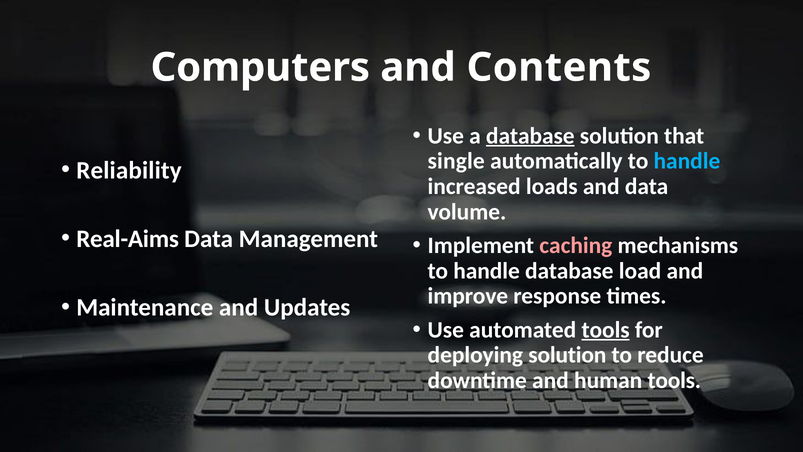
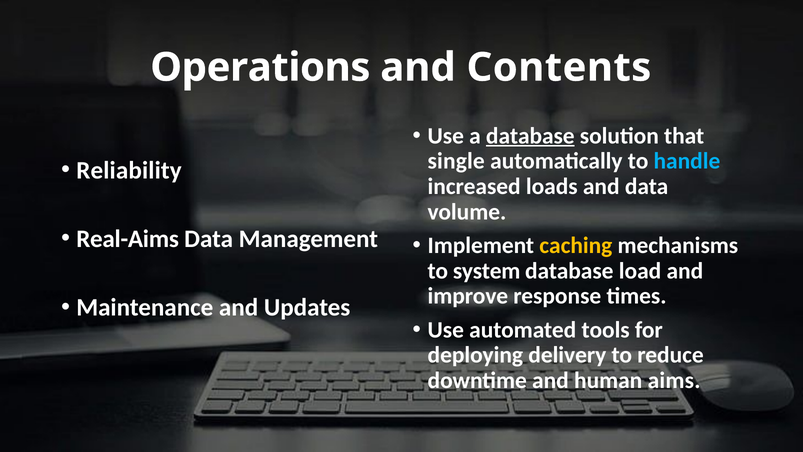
Computers: Computers -> Operations (260, 67)
caching colour: pink -> yellow (576, 245)
handle: handle -> system (487, 271)
tools underline: present -> none (606, 330)
deploying solution: solution -> delivery (567, 355)
human tools: tools -> aims (674, 380)
